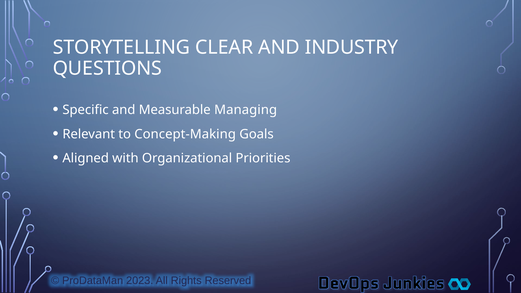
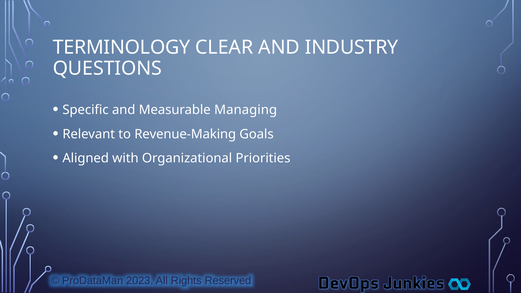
STORYTELLING: STORYTELLING -> TERMINOLOGY (121, 47)
Concept-Making: Concept-Making -> Revenue-Making (185, 134)
